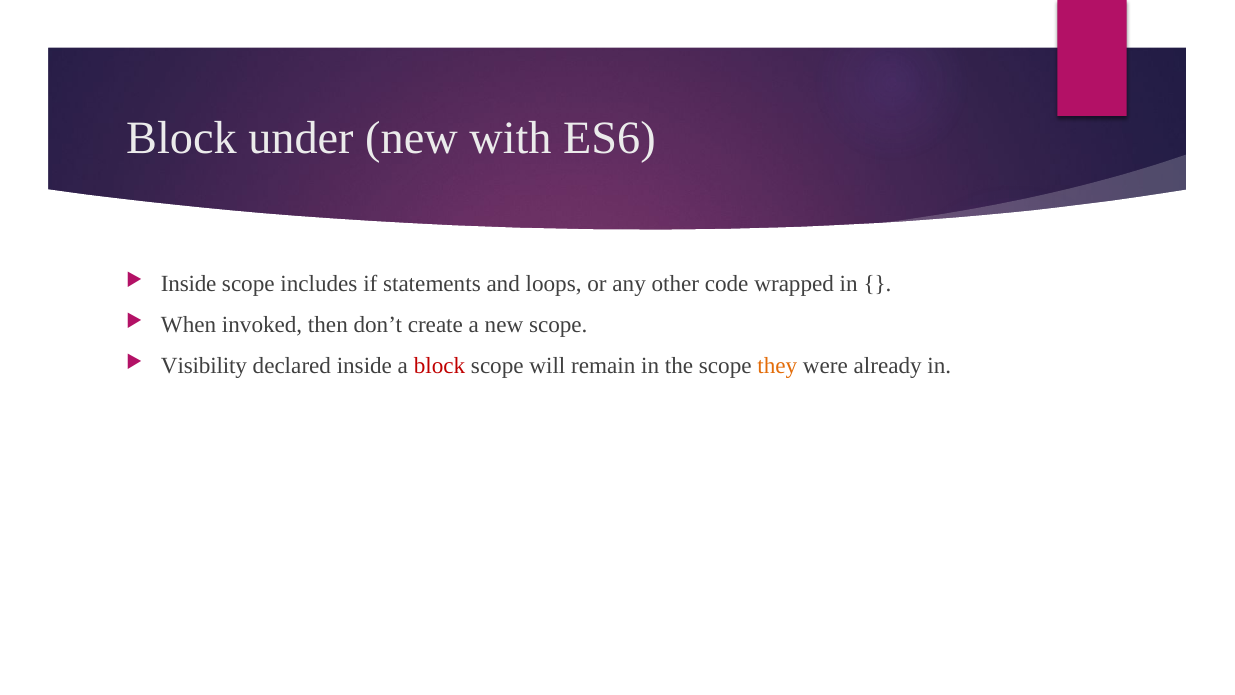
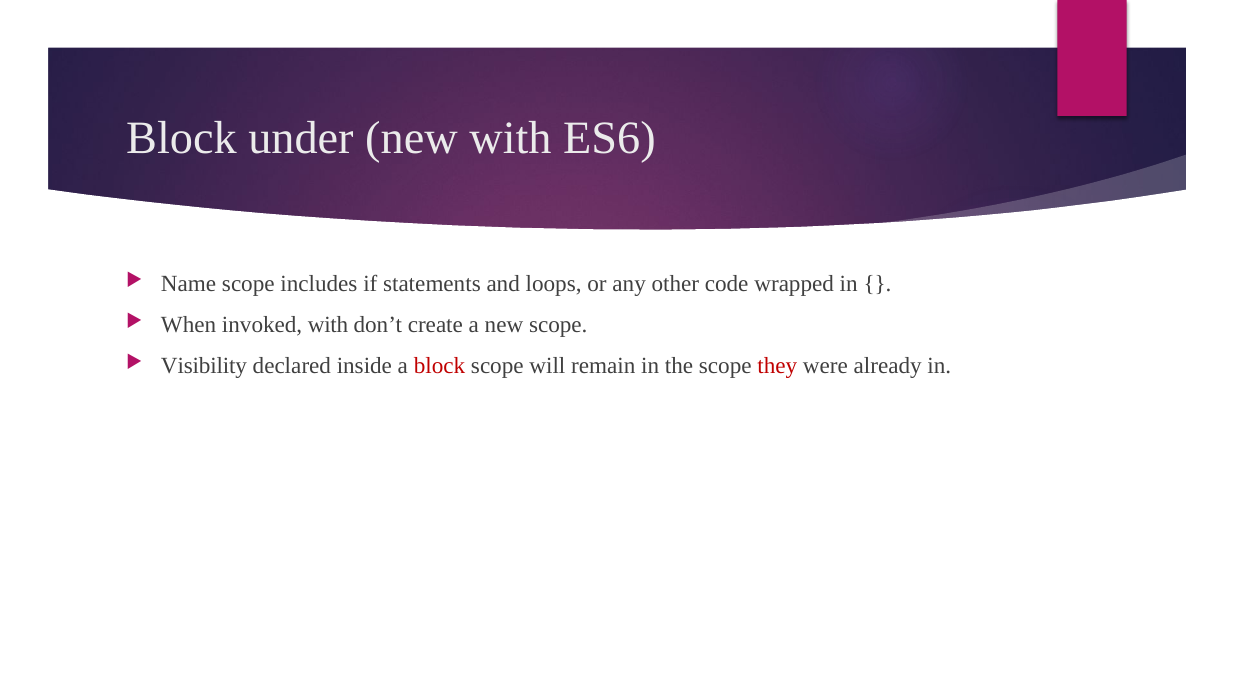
Inside: Inside -> Name (189, 284)
invoked then: then -> with (328, 325)
they colour: orange -> red (777, 365)
